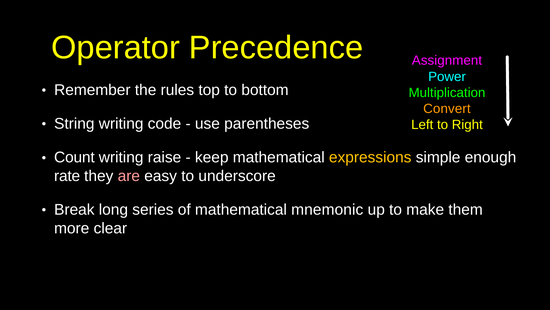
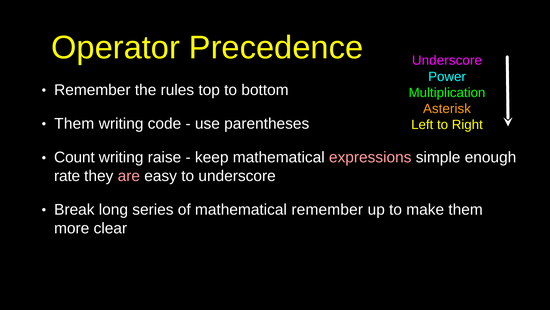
Assignment: Assignment -> Underscore (447, 60)
Convert: Convert -> Asterisk (447, 108)
String: String -> Them (74, 124)
expressions colour: yellow -> pink (370, 157)
mathematical mnemonic: mnemonic -> remember (327, 209)
